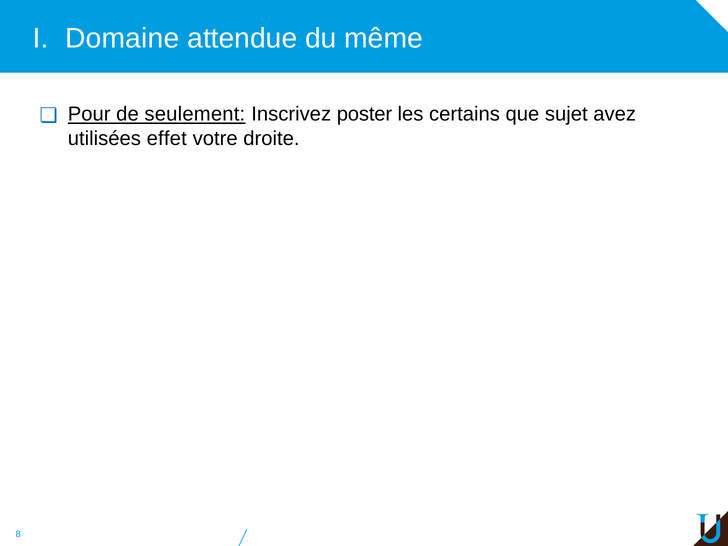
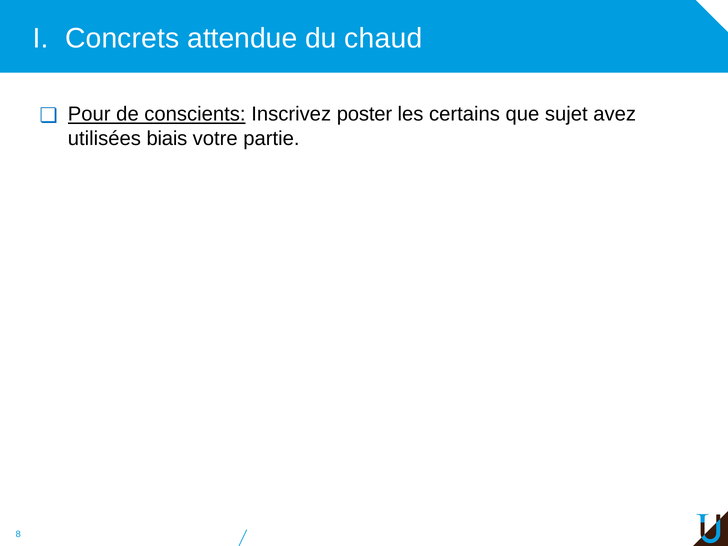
Domaine: Domaine -> Concrets (122, 38)
même: même -> chaud (384, 38)
seulement: seulement -> conscients (195, 114)
effet: effet -> biais (167, 139)
droite: droite -> partie (271, 139)
